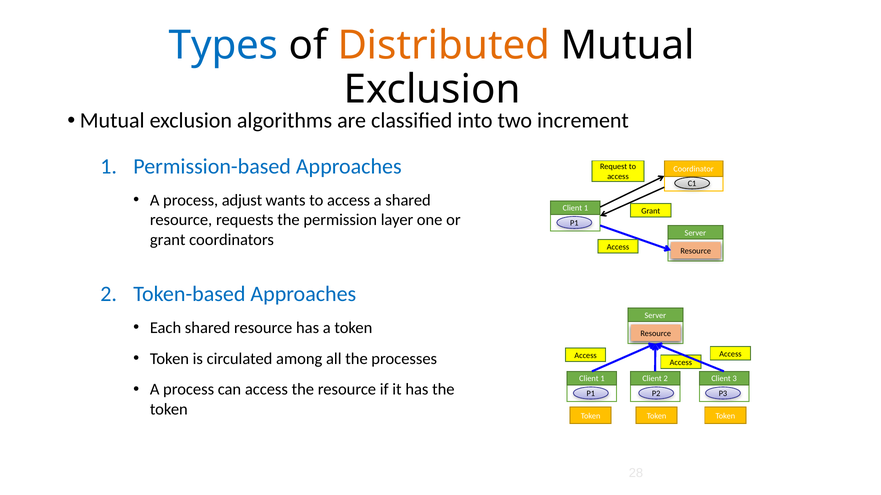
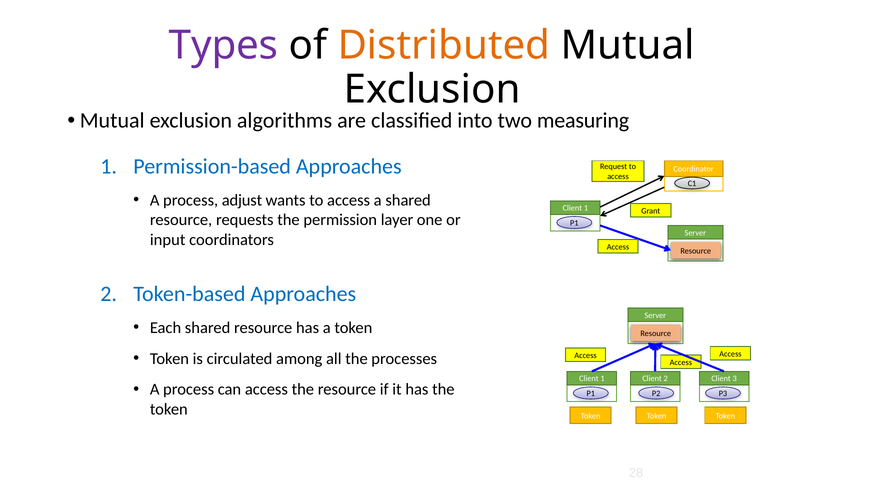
Types colour: blue -> purple (224, 46)
increment: increment -> measuring (583, 121)
grant: grant -> input (168, 240)
